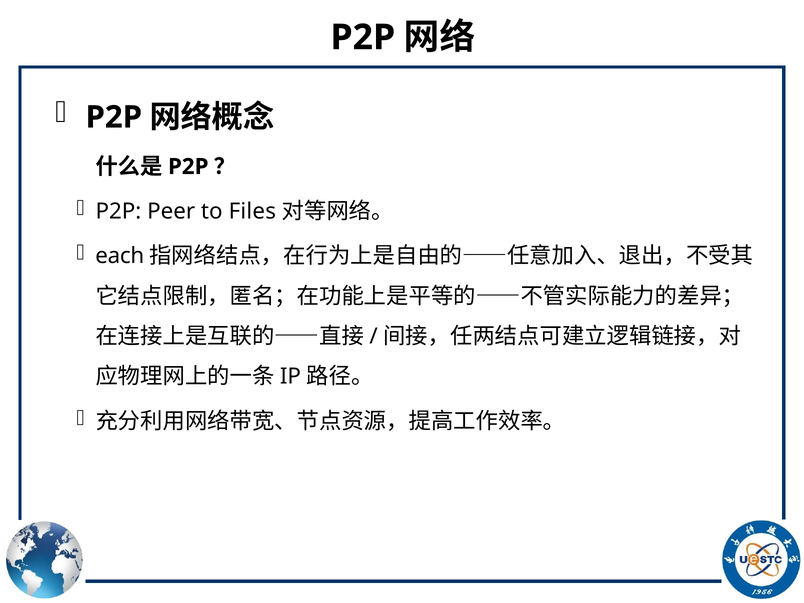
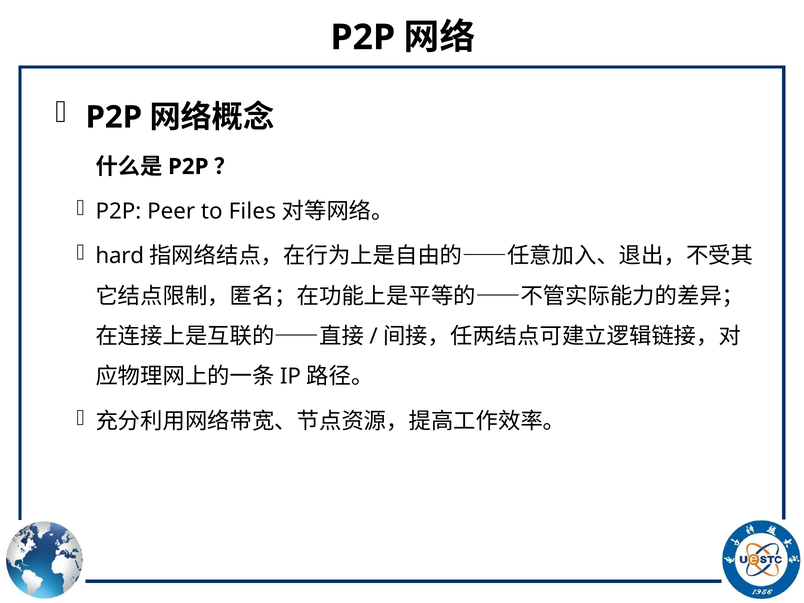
each: each -> hard (120, 256)
